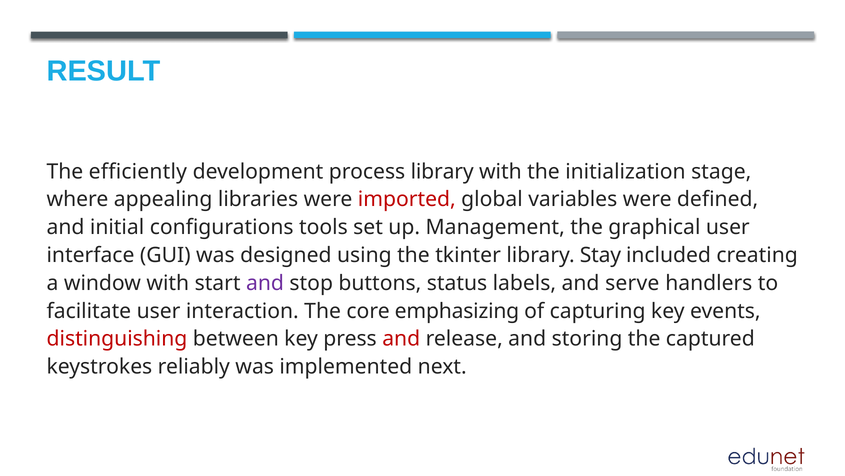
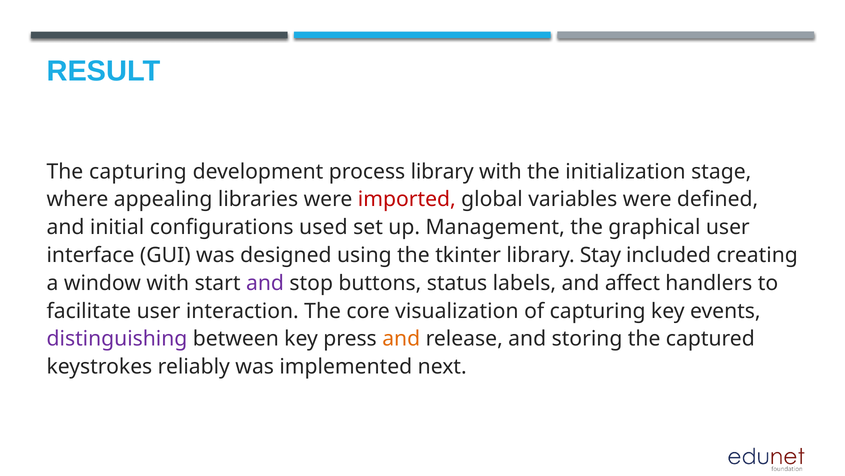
The efficiently: efficiently -> capturing (138, 171)
tools: tools -> used (323, 227)
serve: serve -> affect (632, 283)
emphasizing: emphasizing -> visualization (457, 311)
distinguishing colour: red -> purple (117, 339)
and colour: red -> orange (401, 339)
